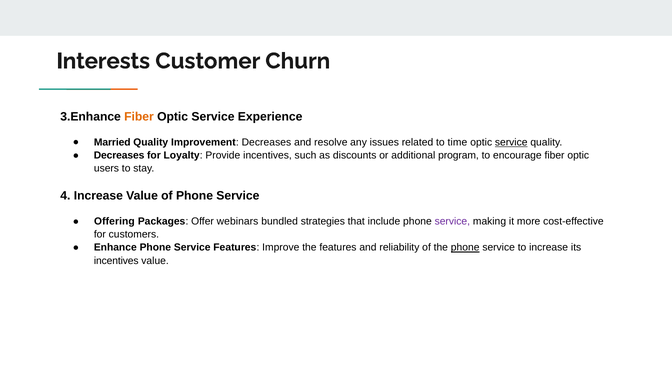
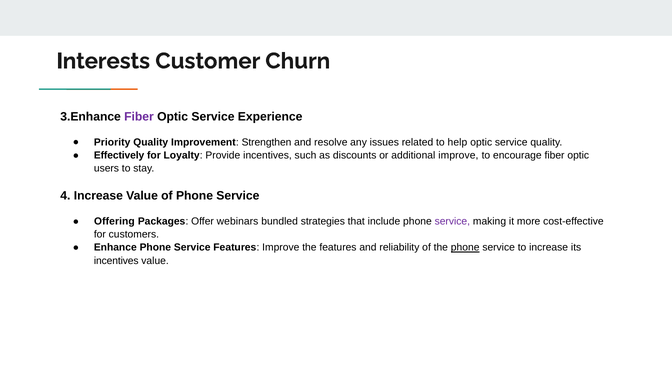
Fiber colour: orange -> purple (139, 117)
Married: Married -> Priority (112, 142)
Improvement Decreases: Decreases -> Strengthen (267, 142)
time: time -> help (457, 142)
service underline: present -> none (511, 142)
Decreases: Decreases -> Effectively (119, 155)
additional program: program -> improve (458, 155)
